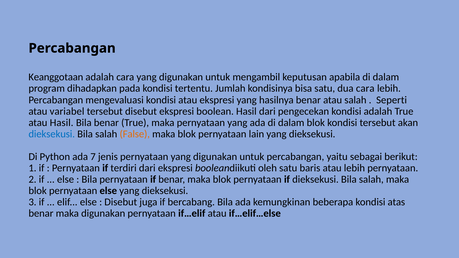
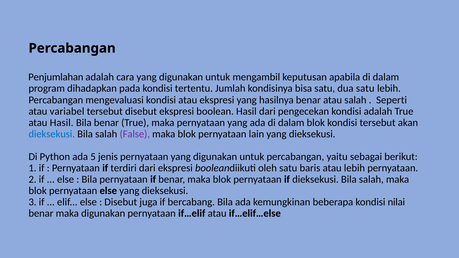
Keanggotaan: Keanggotaan -> Penjumlahan (56, 77)
dua cara: cara -> satu (365, 89)
False colour: orange -> purple (135, 134)
7: 7 -> 5 (93, 157)
atas: atas -> nilai (396, 202)
